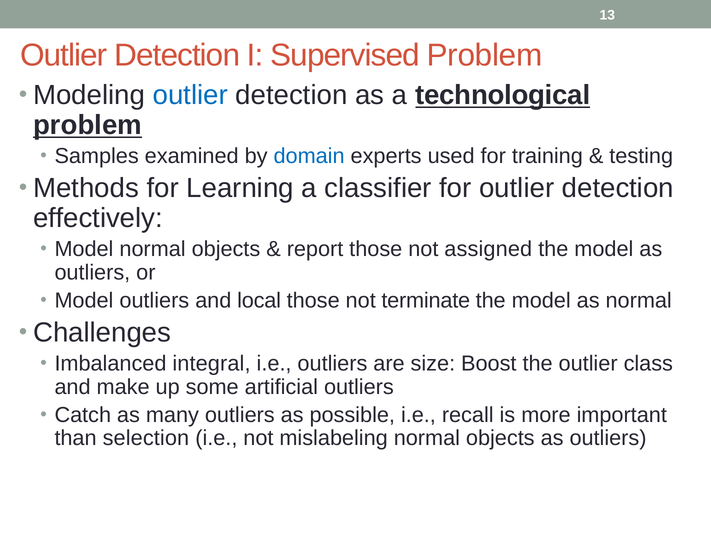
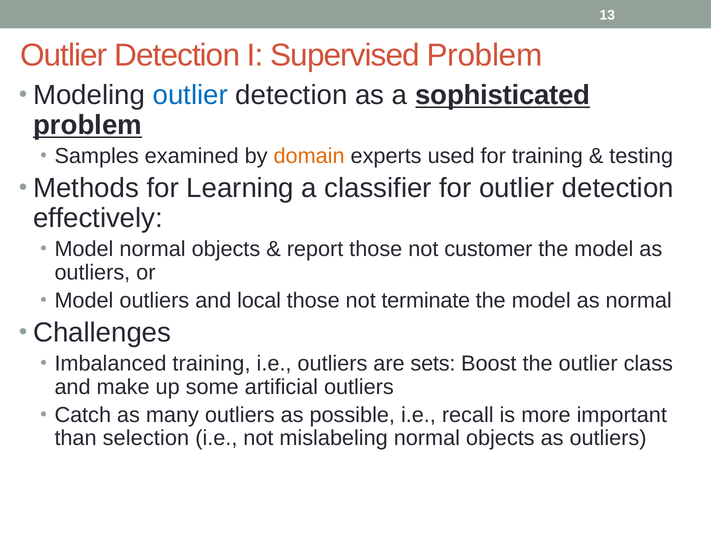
technological: technological -> sophisticated (503, 95)
domain colour: blue -> orange (309, 156)
assigned: assigned -> customer (488, 249)
Imbalanced integral: integral -> training (211, 364)
size: size -> sets (433, 364)
